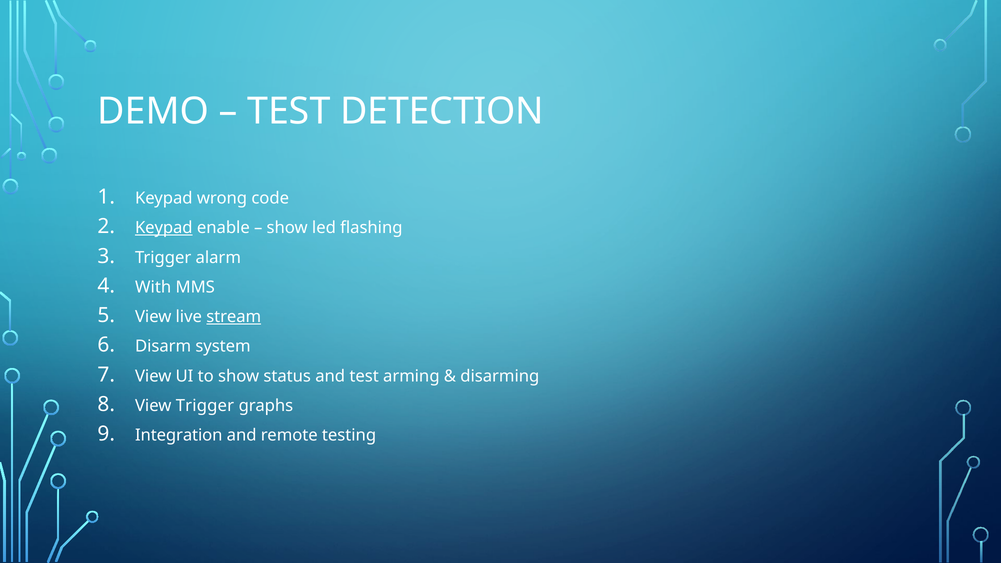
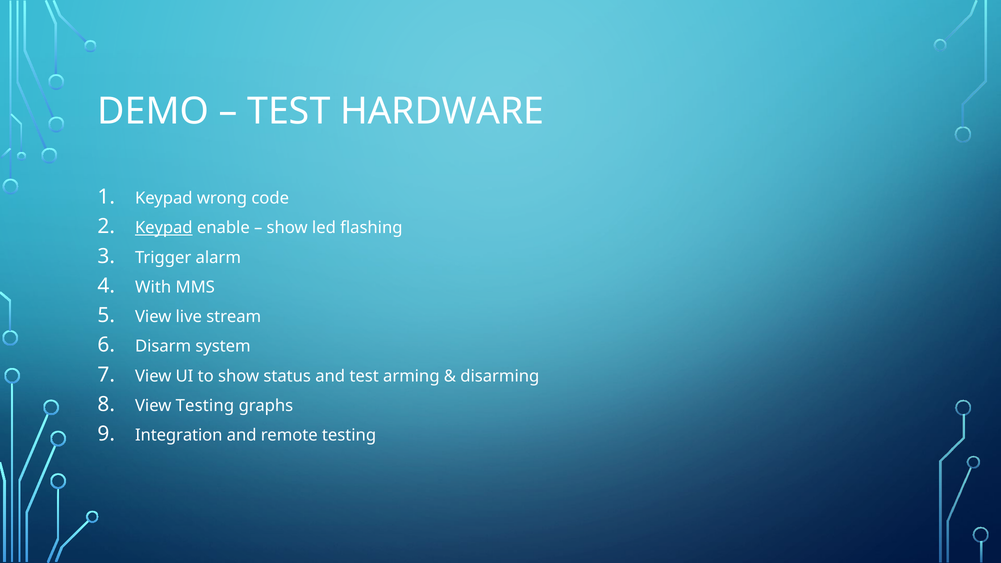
DETECTION: DETECTION -> HARDWARE (442, 111)
stream underline: present -> none (234, 317)
View Trigger: Trigger -> Testing (205, 406)
